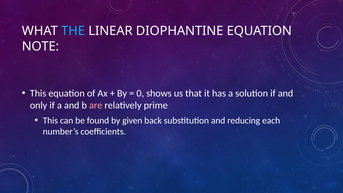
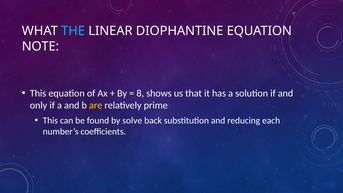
0: 0 -> 8 (140, 93)
are colour: pink -> yellow (96, 105)
given: given -> solve (132, 120)
